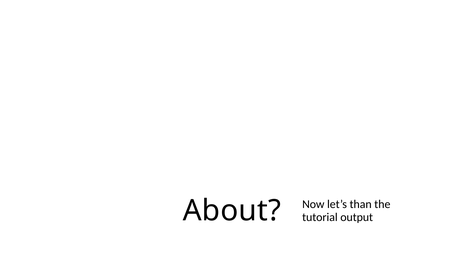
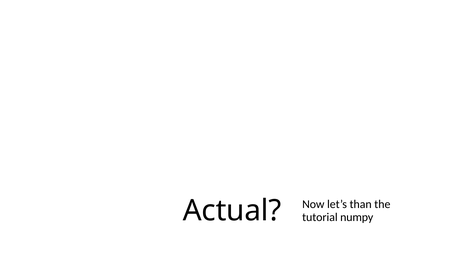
About: About -> Actual (232, 210)
output: output -> numpy (357, 217)
